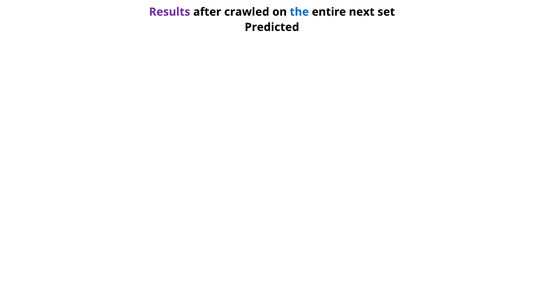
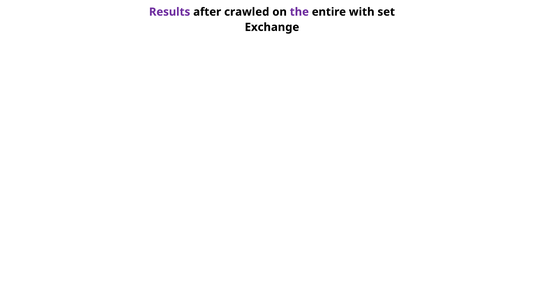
the colour: blue -> purple (299, 12)
next: next -> with (362, 12)
Predicted: Predicted -> Exchange (272, 27)
